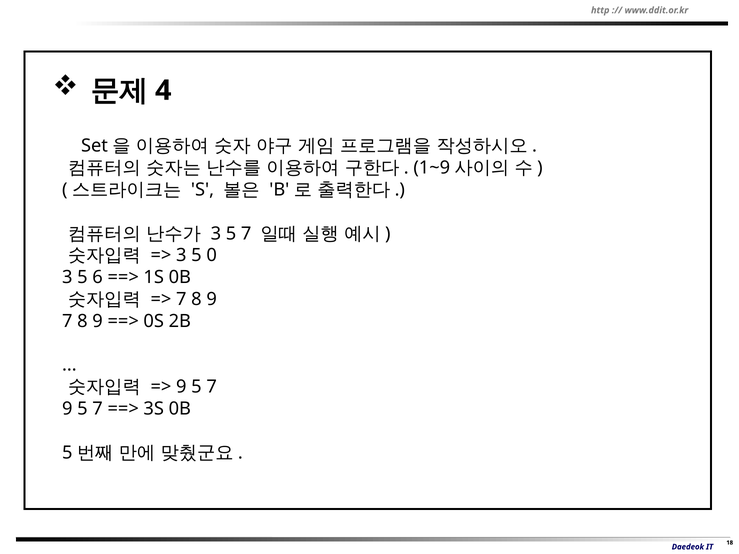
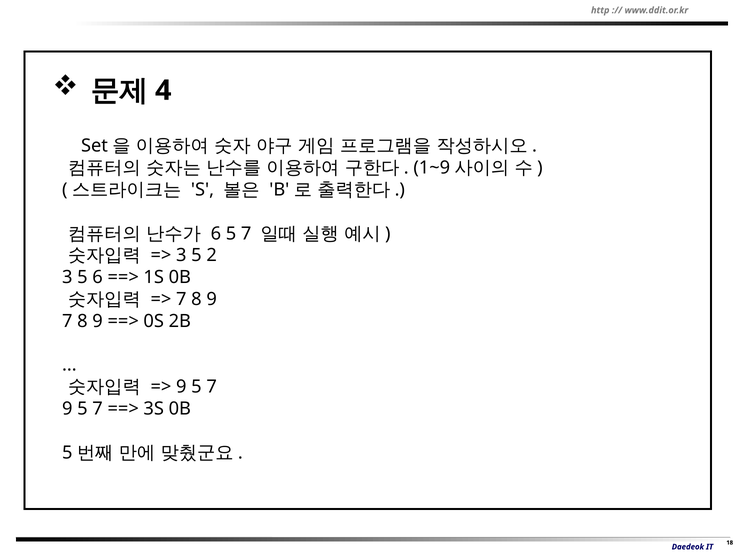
3: 3 -> 6 (216, 234)
0: 0 -> 2 (212, 256)
